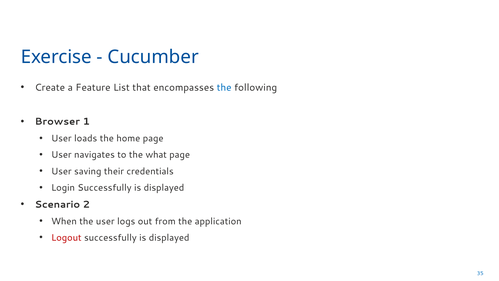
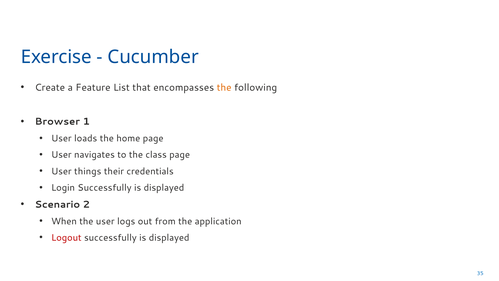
the colour: blue -> orange (224, 87)
what: what -> class (156, 155)
saving: saving -> things (88, 171)
